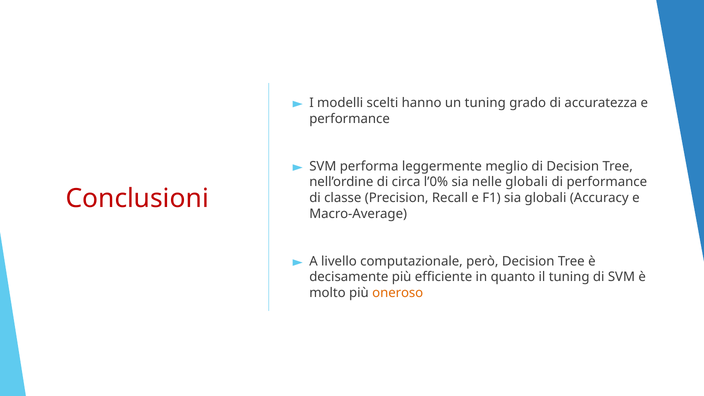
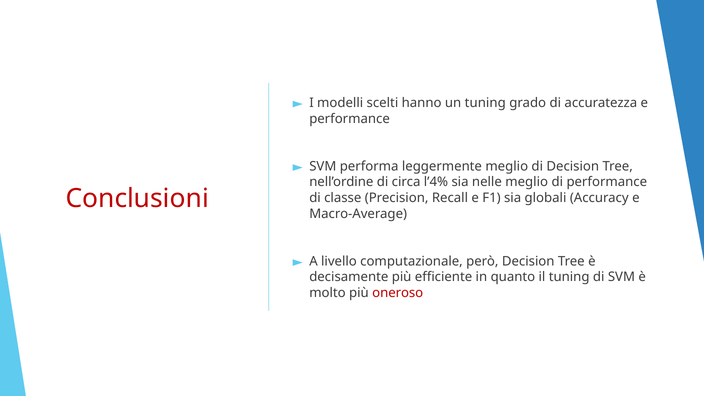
l’0%: l’0% -> l’4% (436, 182)
nelle globali: globali -> meglio (527, 182)
oneroso colour: orange -> red (398, 293)
